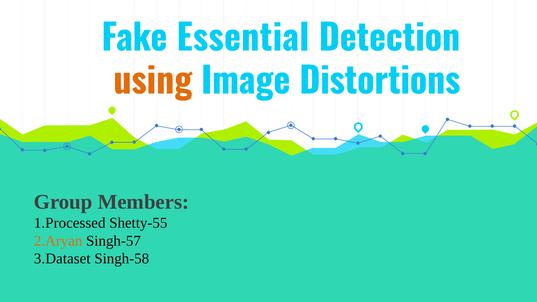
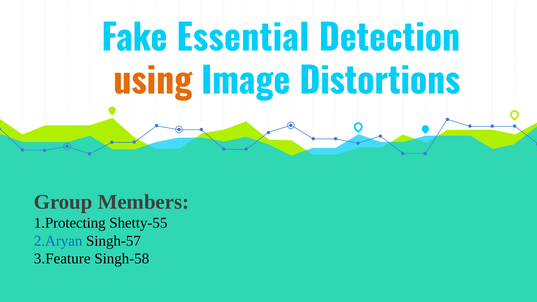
1.Processed: 1.Processed -> 1.Protecting (70, 223)
2.Aryan colour: orange -> blue (58, 241)
3.Dataset: 3.Dataset -> 3.Feature (62, 259)
